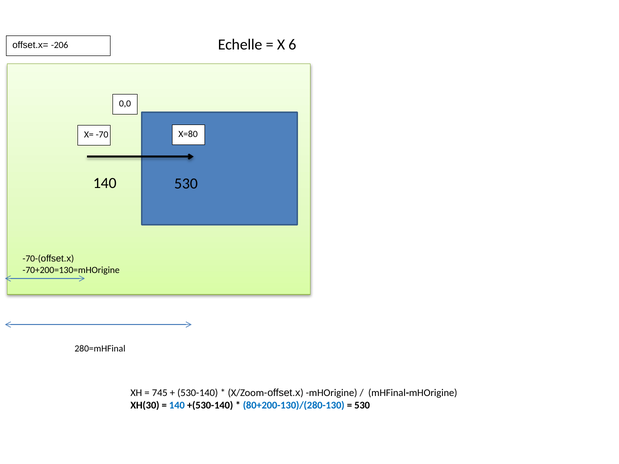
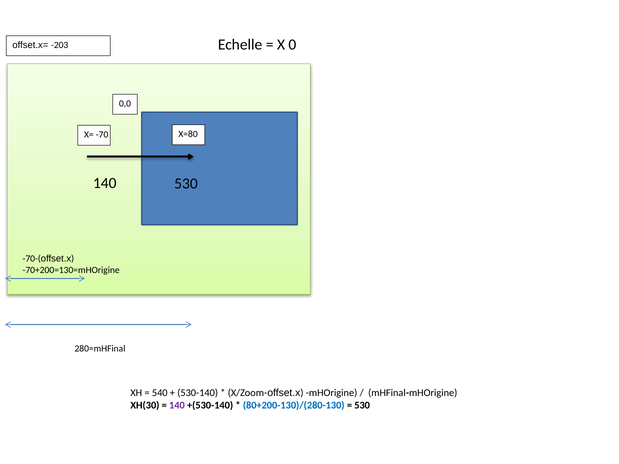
6: 6 -> 0 (292, 45)
-206: -206 -> -203 (60, 45)
745: 745 -> 540 (160, 393)
140 colour: blue -> purple (177, 406)
